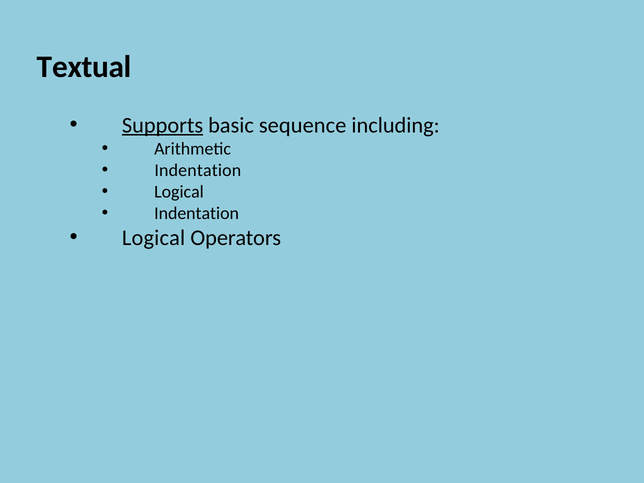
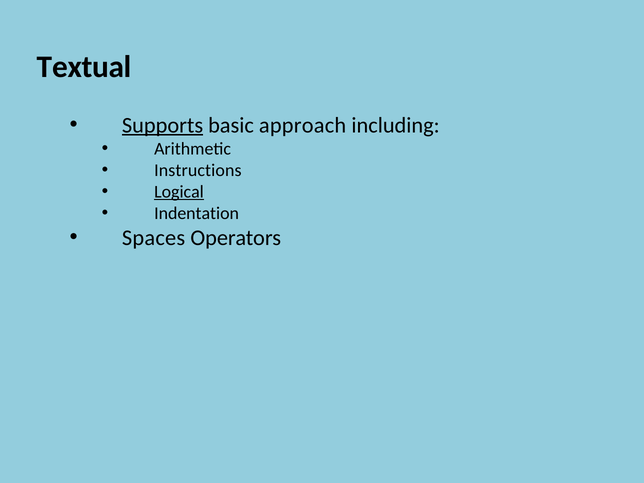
sequence: sequence -> approach (303, 125)
Indentation: Indentation -> Instructions (198, 170)
Logical underline: none -> present (179, 192)
Logical: Logical -> Spaces (154, 238)
